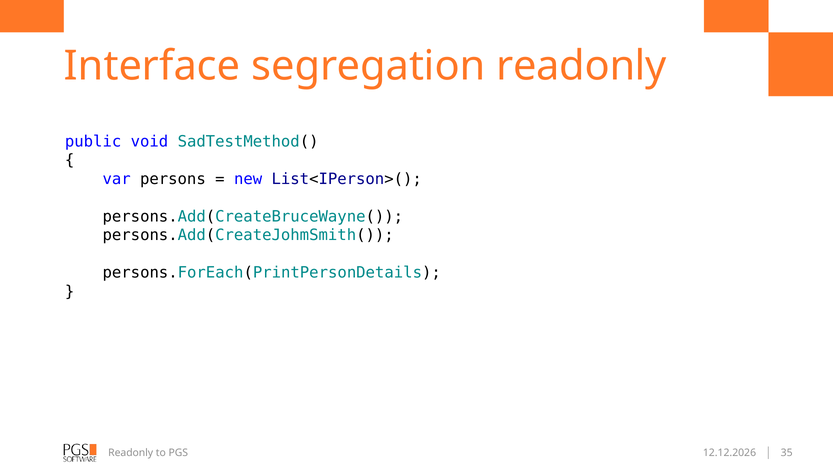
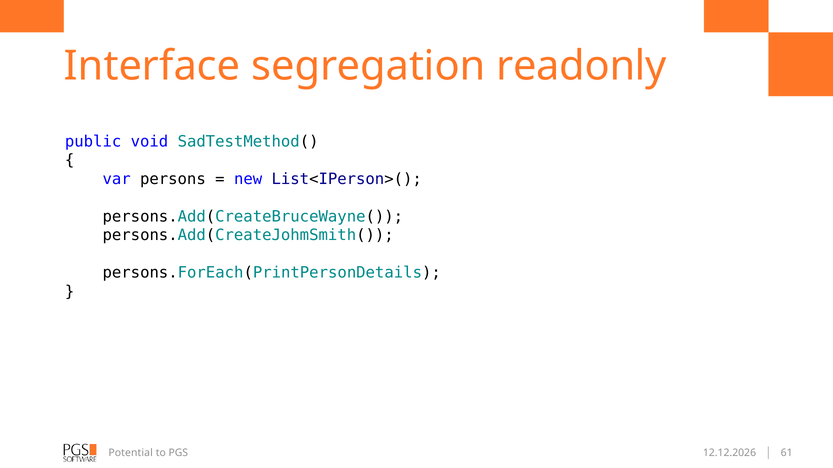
Readonly: Readonly -> Potential (131, 453)
35: 35 -> 61 (787, 453)
